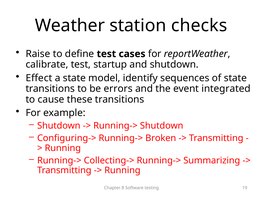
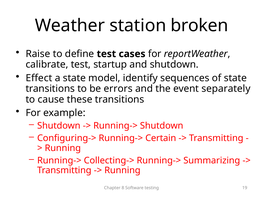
checks: checks -> broken (199, 26)
integrated: integrated -> separately (226, 89)
Broken: Broken -> Certain (161, 138)
